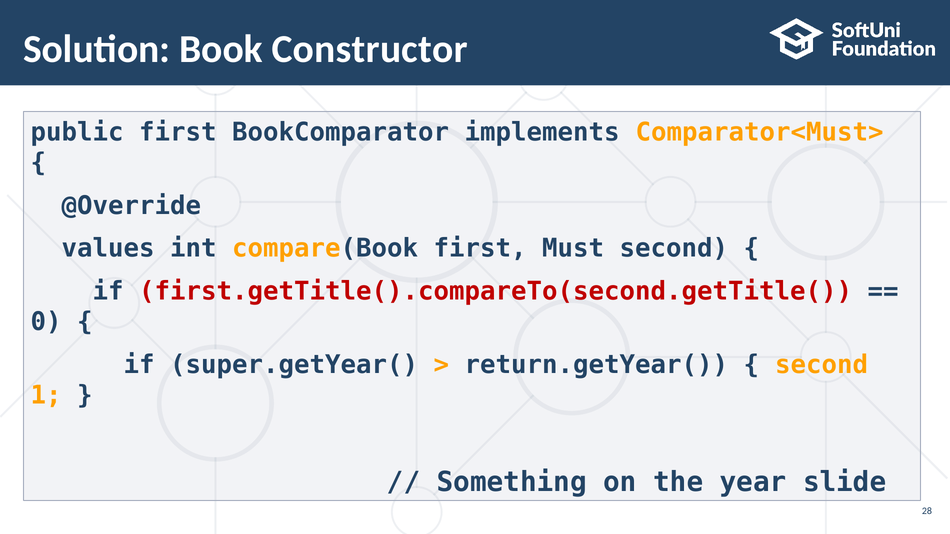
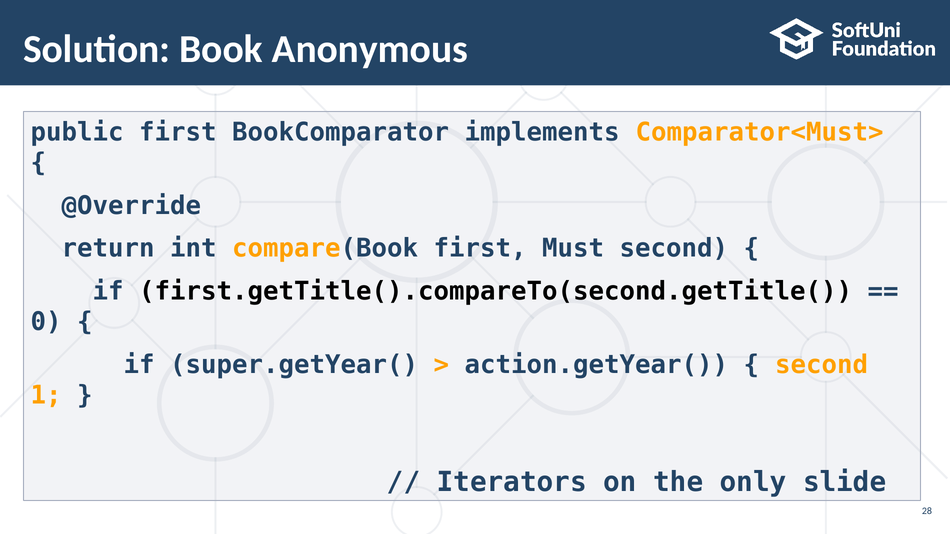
Constructor: Constructor -> Anonymous (370, 49)
values: values -> return (108, 249)
first.getTitle().compareTo(second.getTitle( colour: red -> black (496, 291)
return.getYear(: return.getYear( -> action.getYear( (596, 365)
Something: Something -> Iterators (512, 483)
year: year -> only (753, 483)
